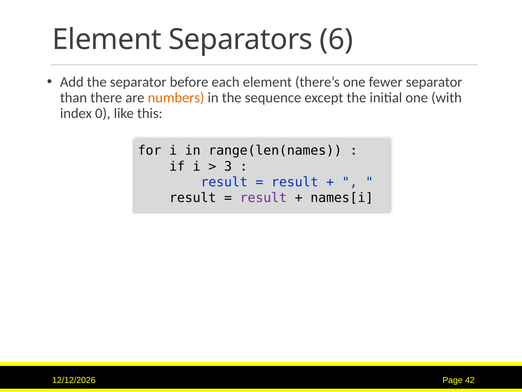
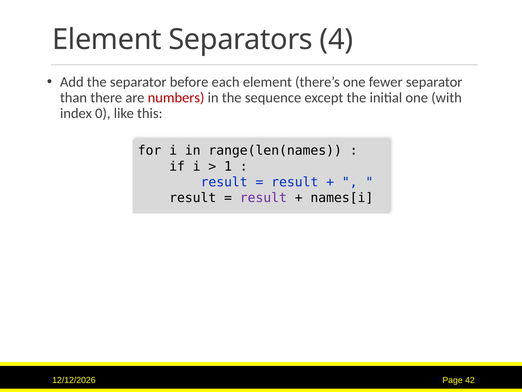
6: 6 -> 4 (336, 40)
numbers colour: orange -> red (176, 98)
3: 3 -> 1 (228, 166)
